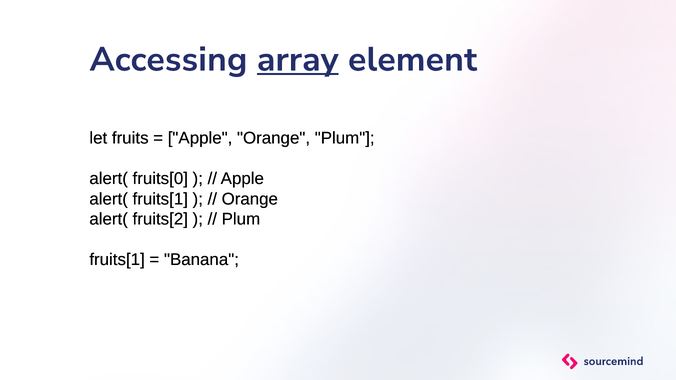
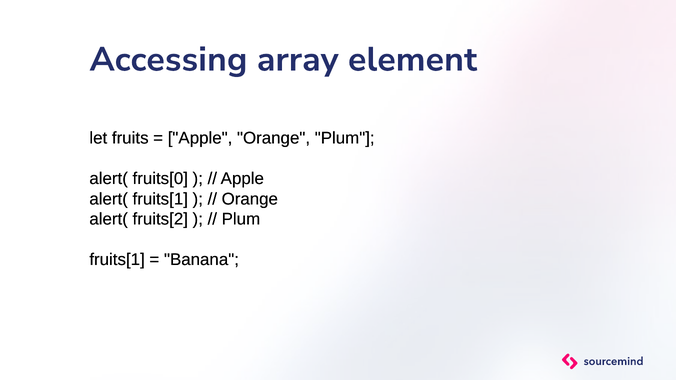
array underline: present -> none (298, 59)
